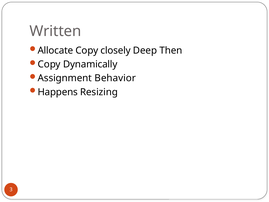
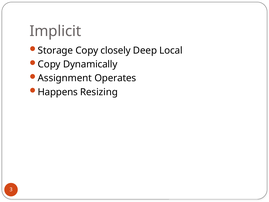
Written: Written -> Implicit (55, 31)
Allocate: Allocate -> Storage (55, 50)
Then: Then -> Local (171, 50)
Behavior: Behavior -> Operates (115, 78)
